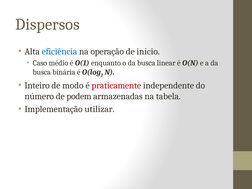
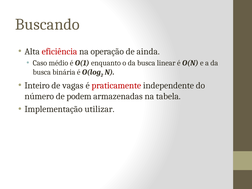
Dispersos: Dispersos -> Buscando (47, 24)
eficiência colour: blue -> red (59, 51)
início: início -> ainda (148, 51)
modo: modo -> vagas (73, 85)
